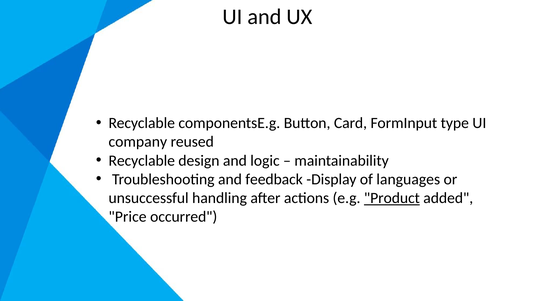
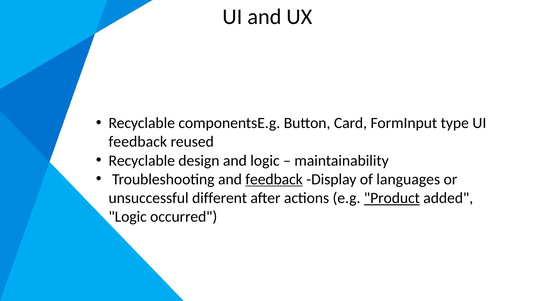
company: company -> feedback (138, 142)
feedback underline: none -> present (274, 179)
handling: handling -> different (220, 198)
Price: Price -> Logic (128, 217)
